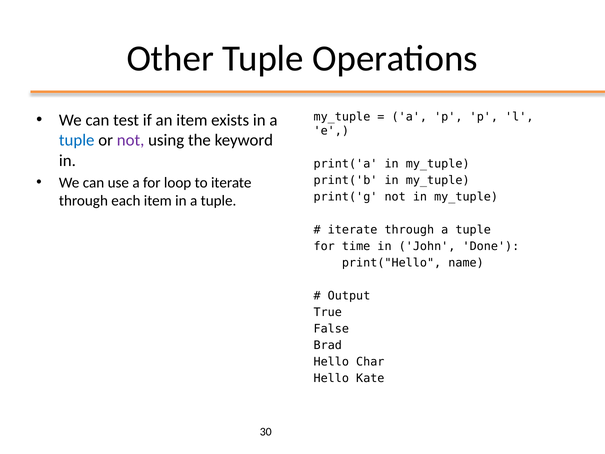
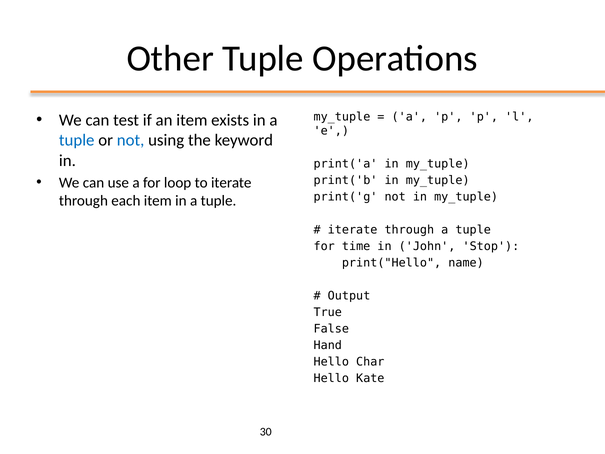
not colour: purple -> blue (131, 140)
Done: Done -> Stop (491, 246)
Brad: Brad -> Hand (328, 345)
